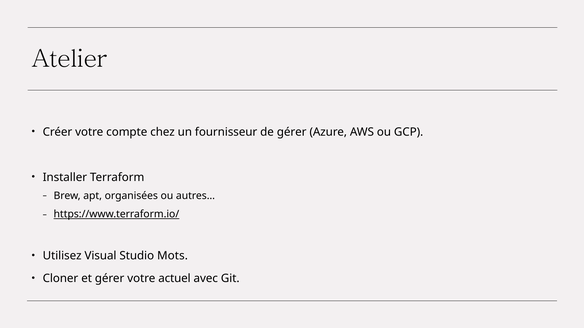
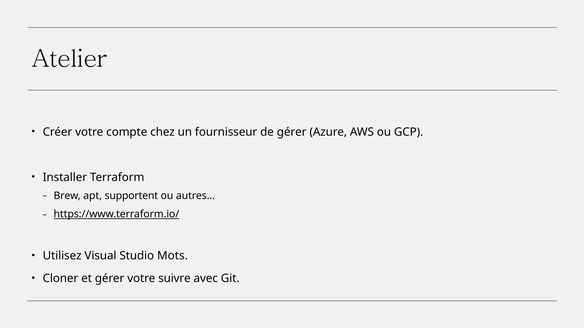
organisées: organisées -> supportent (131, 196)
actuel: actuel -> suivre (174, 279)
